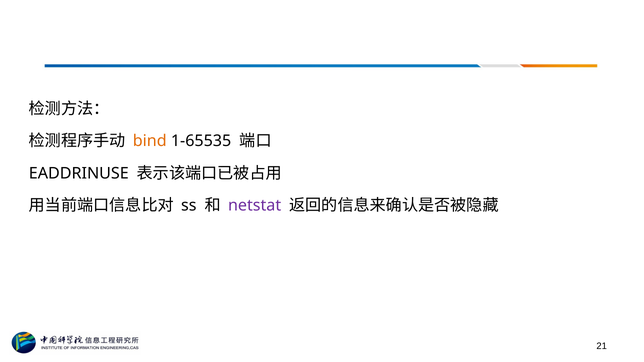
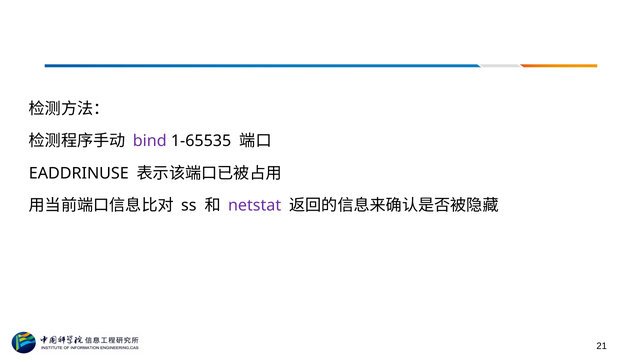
bind colour: orange -> purple (150, 141)
